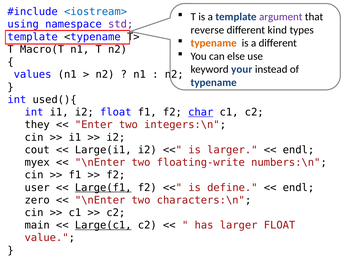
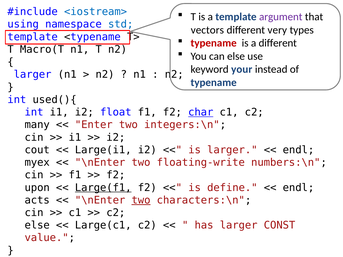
std colour: purple -> blue (121, 24)
reverse: reverse -> vectors (207, 30)
kind: kind -> very (277, 30)
typename colour: orange -> red (214, 43)
values: values -> larger (33, 75)
they: they -> many (37, 125)
user: user -> upon (37, 188)
zero: zero -> acts (37, 200)
two underline: none -> present (141, 200)
main: main -> else (37, 225)
Large(c1 underline: present -> none (103, 225)
larger FLOAT: FLOAT -> CONST (280, 225)
